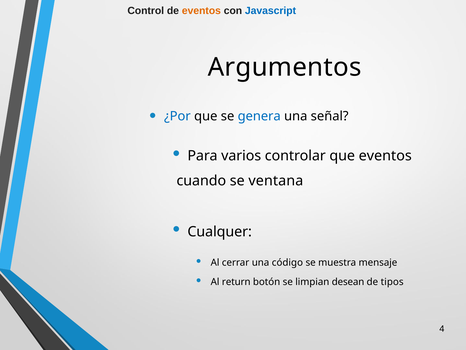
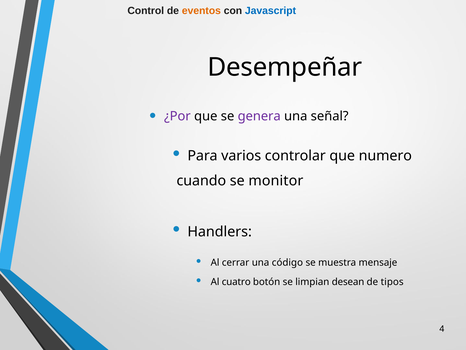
Argumentos: Argumentos -> Desempeñar (285, 67)
¿Por colour: blue -> purple (177, 116)
genera colour: blue -> purple (259, 116)
que eventos: eventos -> numero (385, 156)
ventana: ventana -> monitor (276, 180)
Cualquer: Cualquer -> Handlers (220, 231)
return: return -> cuatro (236, 282)
